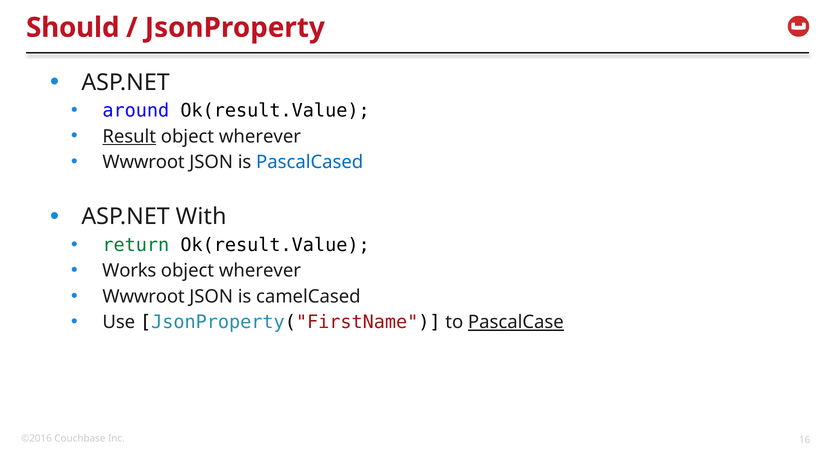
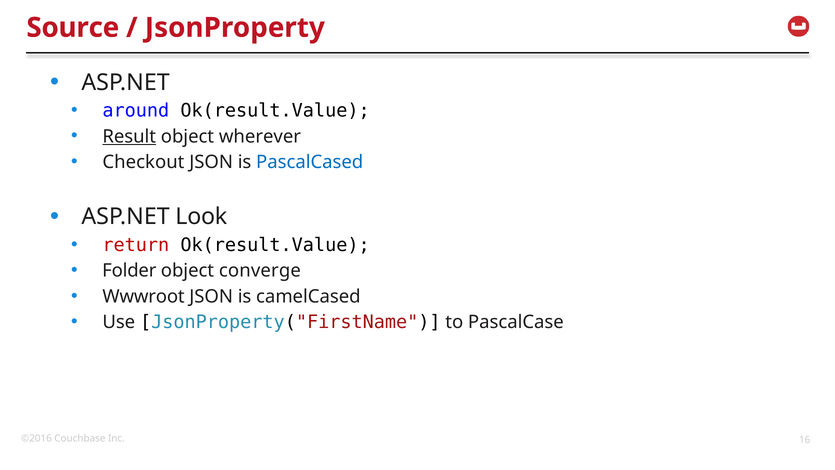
Should: Should -> Source (73, 28)
Wwwroot: Wwwroot -> Checkout (143, 162)
With: With -> Look (201, 217)
return colour: green -> red (136, 245)
Works: Works -> Folder (129, 271)
wherever: wherever -> converge (260, 271)
PascalCase underline: present -> none (516, 322)
